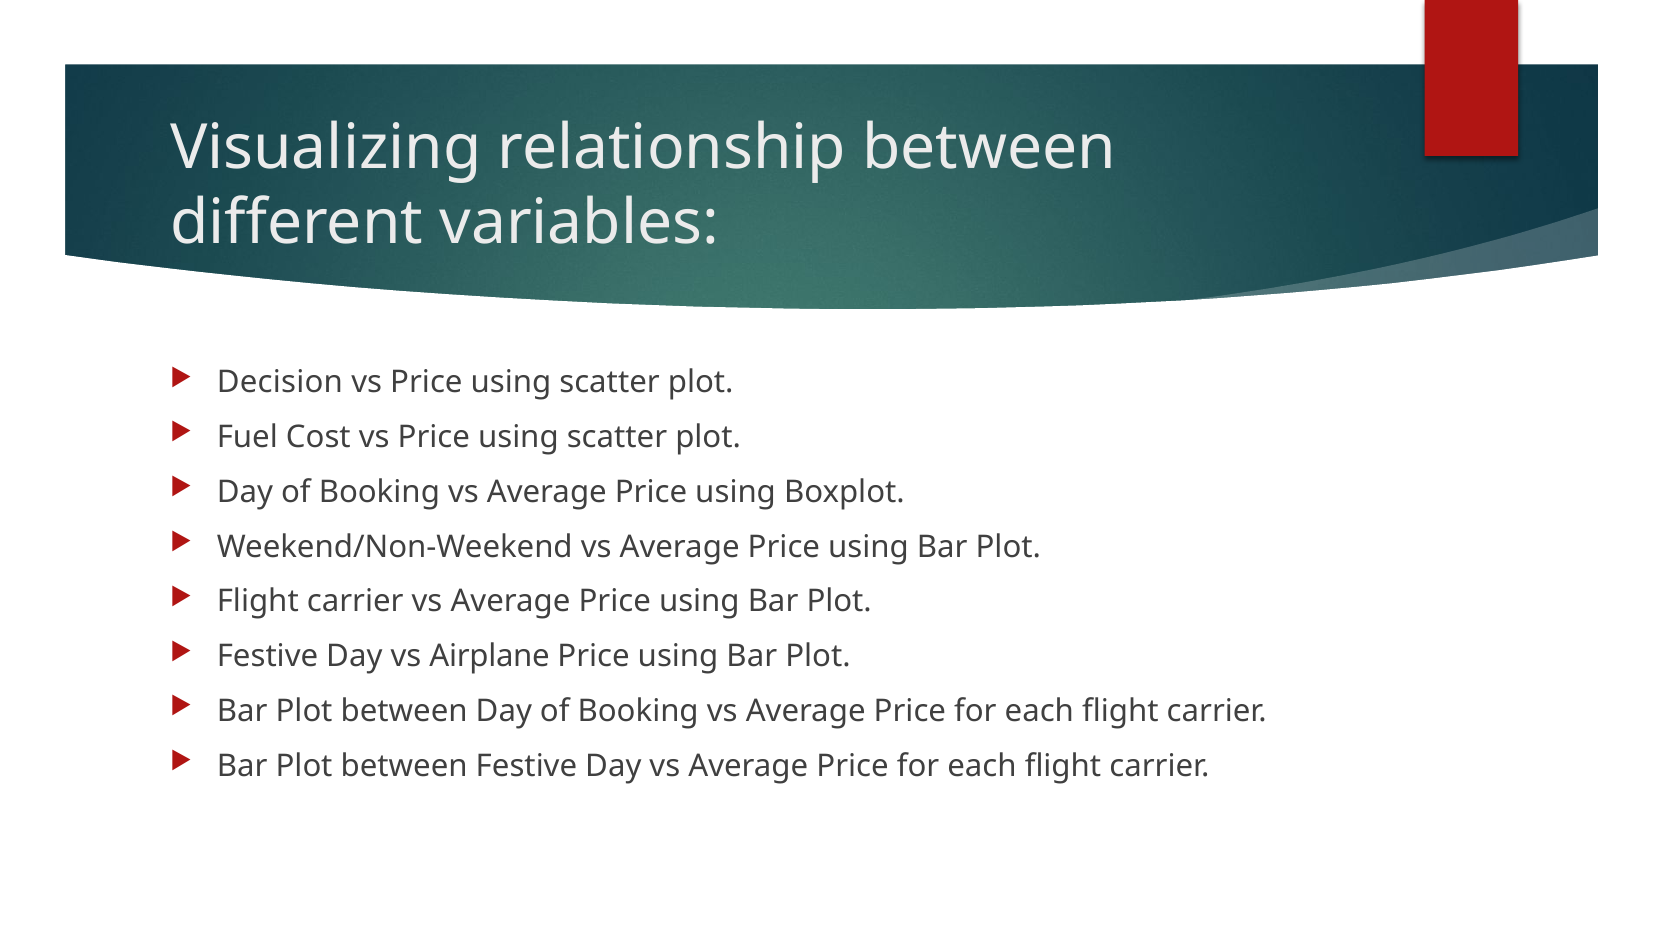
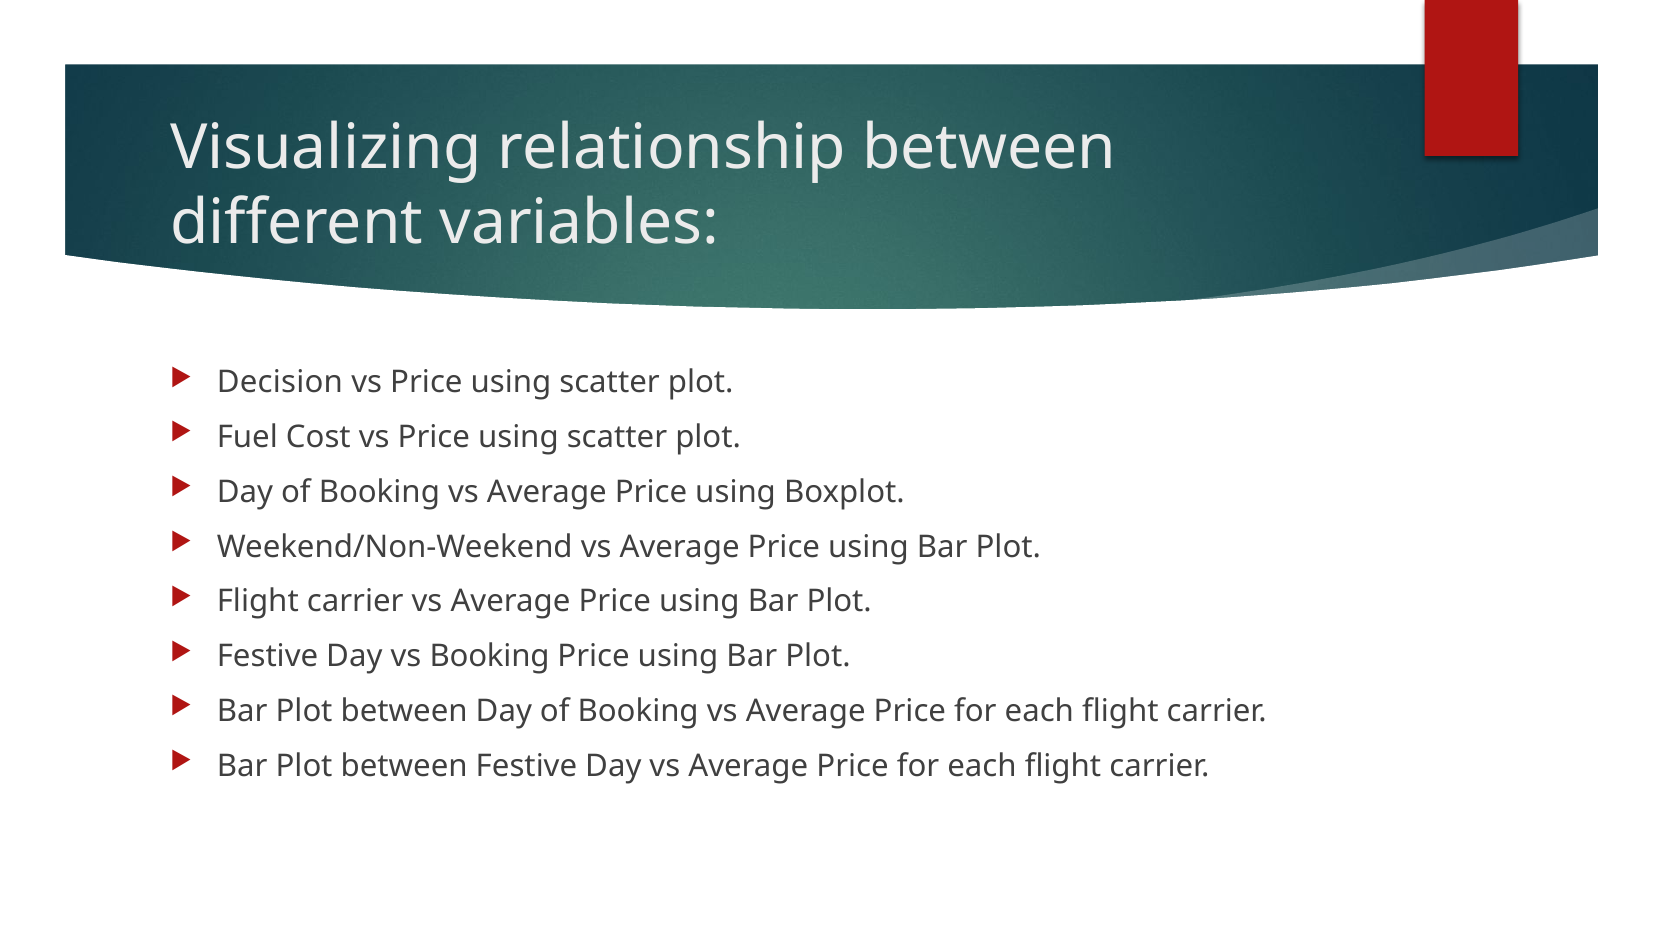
vs Airplane: Airplane -> Booking (490, 656)
